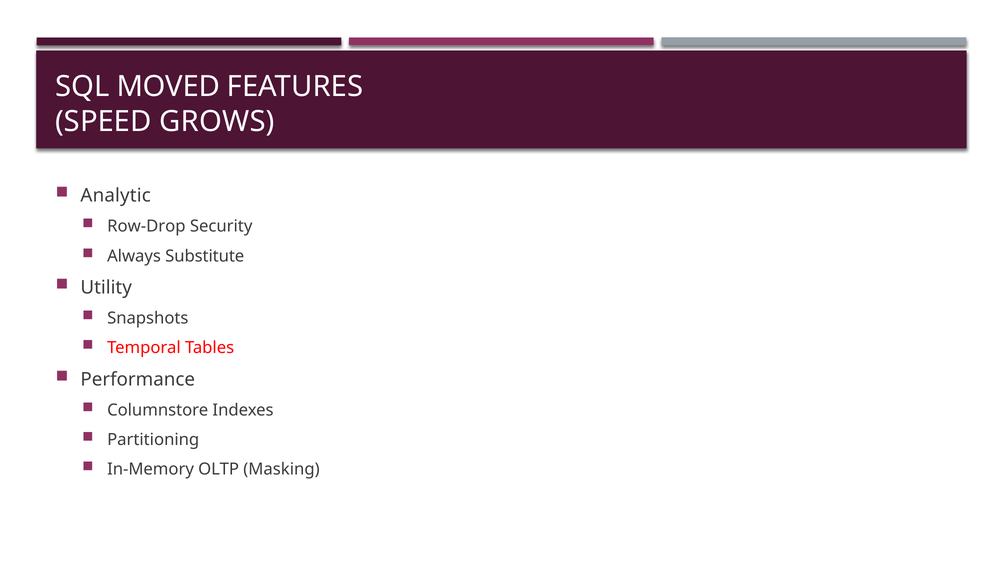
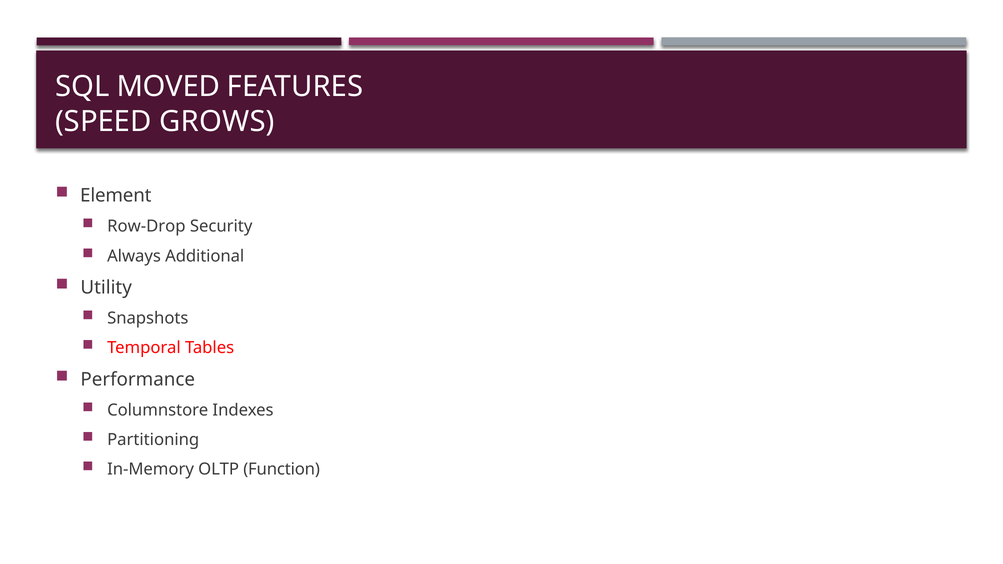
Analytic: Analytic -> Element (116, 196)
Substitute: Substitute -> Additional (205, 256)
Masking: Masking -> Function (282, 470)
